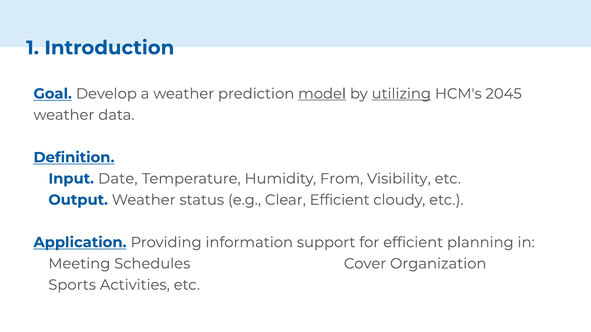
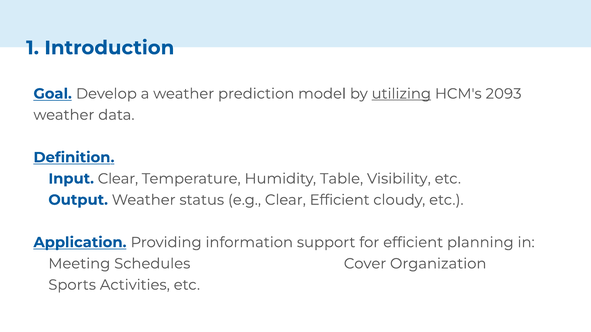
model underline: present -> none (322, 94)
2045: 2045 -> 2093 (504, 94)
Input Date: Date -> Clear (118, 179)
From: From -> Table (342, 179)
